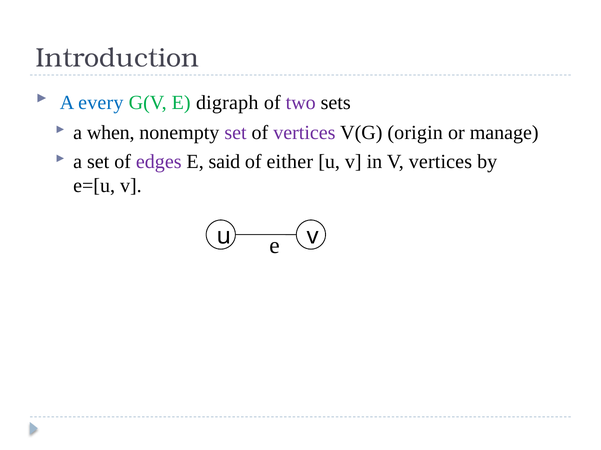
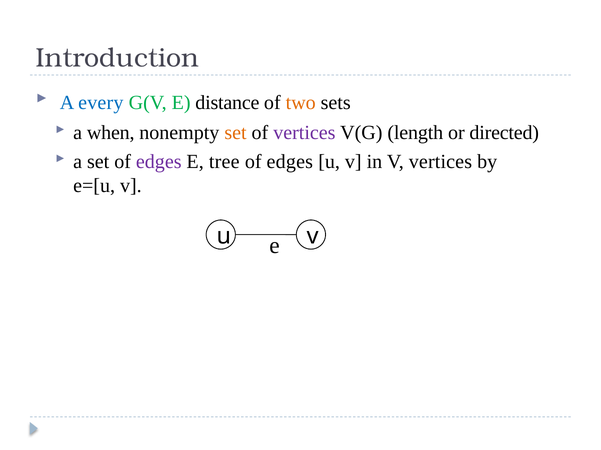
digraph: digraph -> distance (227, 103)
two colour: purple -> orange (301, 103)
set colour: purple -> orange (235, 133)
origin: origin -> length (415, 133)
manage: manage -> directed (504, 133)
said: said -> tree (224, 162)
either: either -> edges (290, 162)
